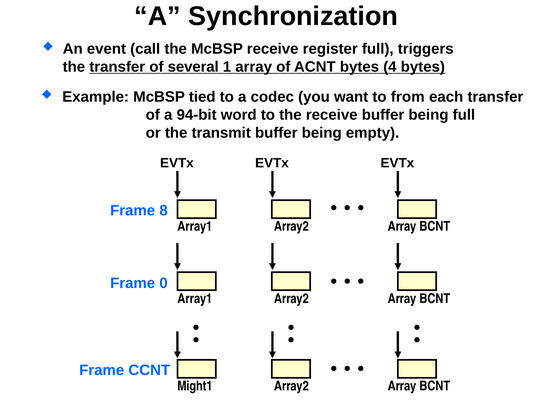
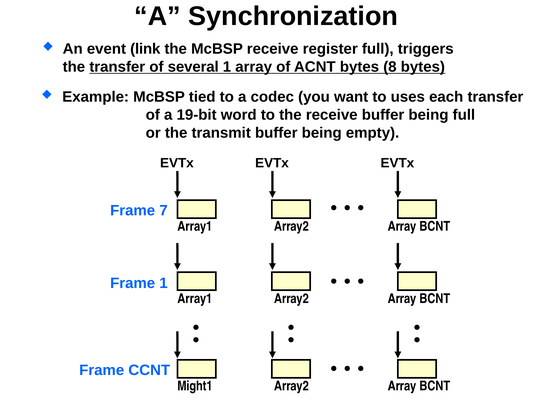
call: call -> link (145, 49)
4: 4 -> 8 (390, 67)
from: from -> uses (408, 97)
94-bit: 94-bit -> 19-bit (197, 115)
8: 8 -> 7 (164, 211)
Frame 0: 0 -> 1 (164, 283)
